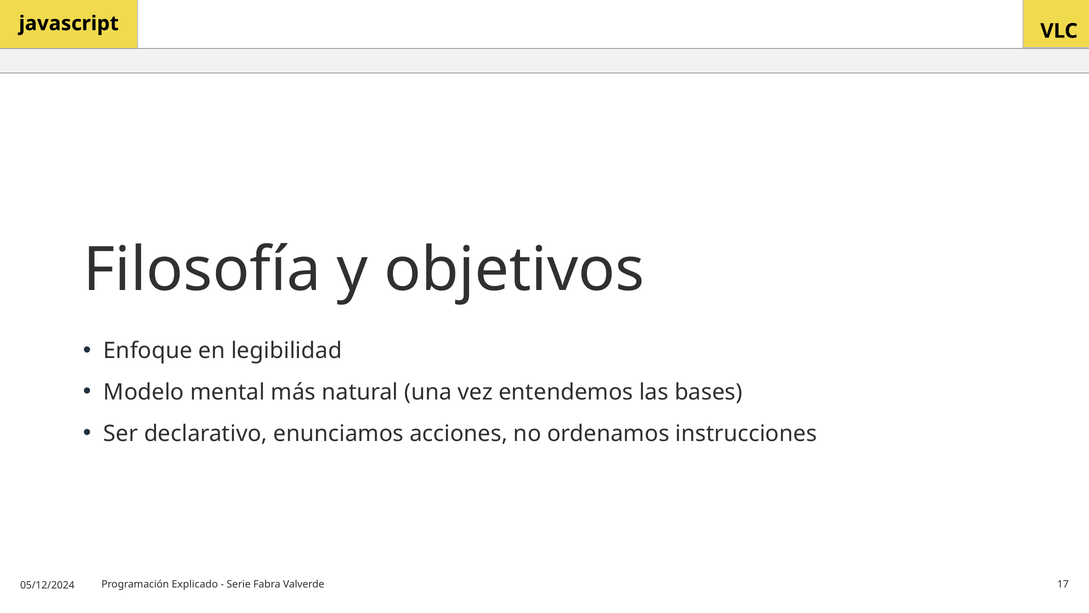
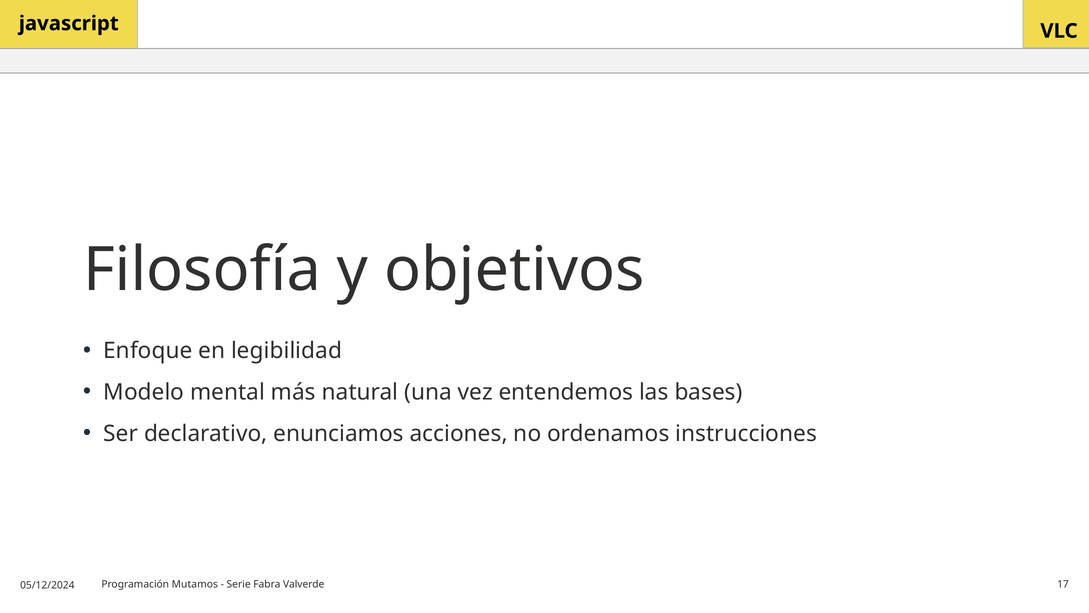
Explicado: Explicado -> Mutamos (195, 584)
